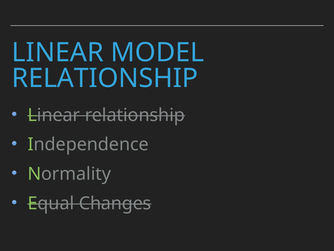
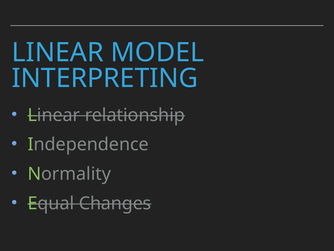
RELATIONSHIP: RELATIONSHIP -> INTERPRETING (105, 78)
